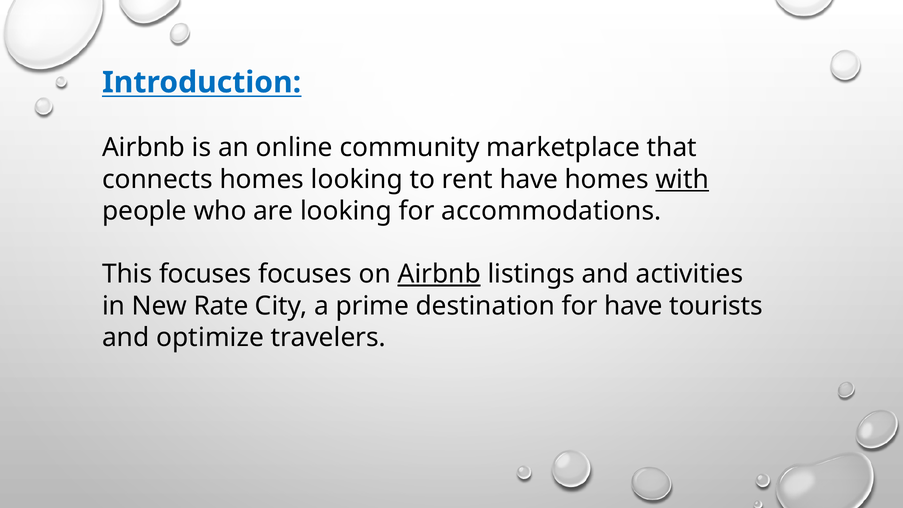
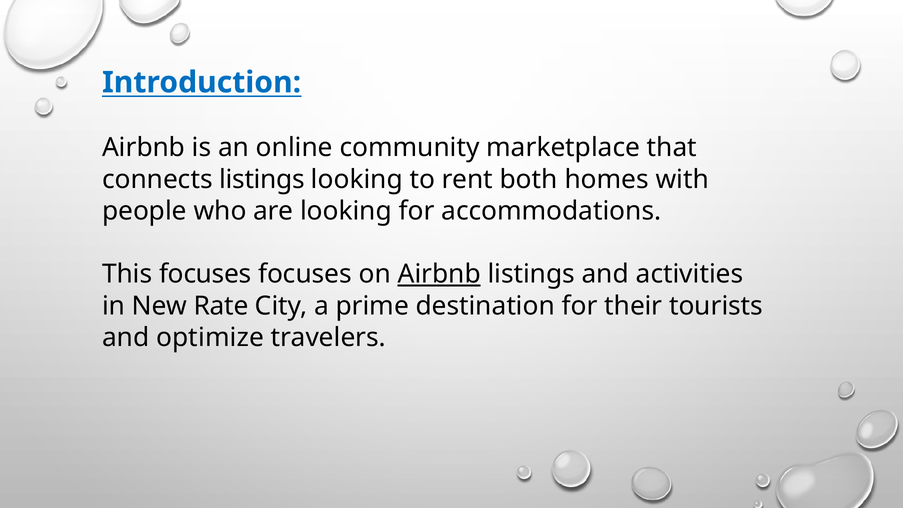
connects homes: homes -> listings (262, 179)
rent have: have -> both (529, 179)
with underline: present -> none (682, 179)
for have: have -> their (633, 306)
